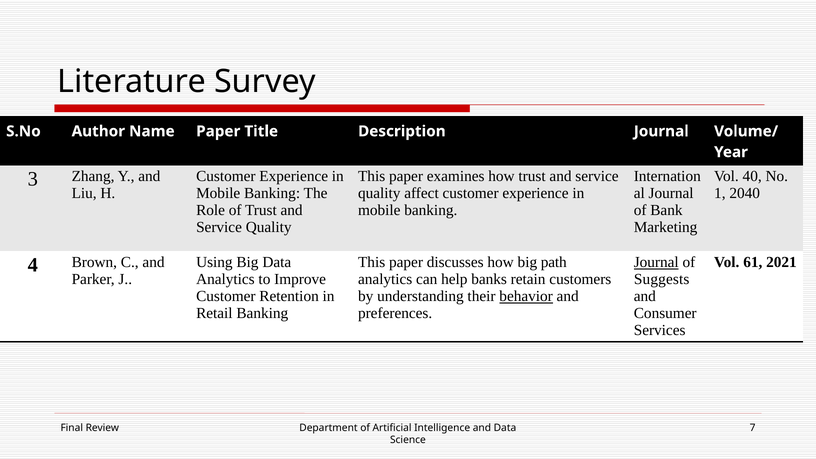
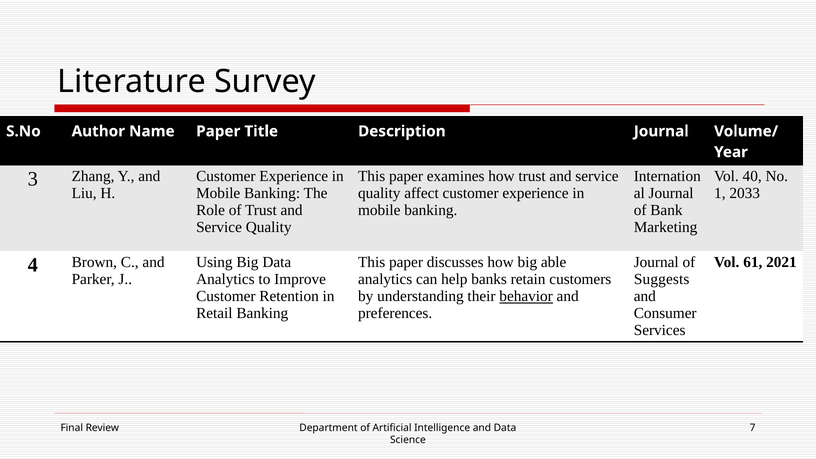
2040: 2040 -> 2033 (745, 193)
path: path -> able (554, 262)
Journal underline: present -> none (656, 262)
